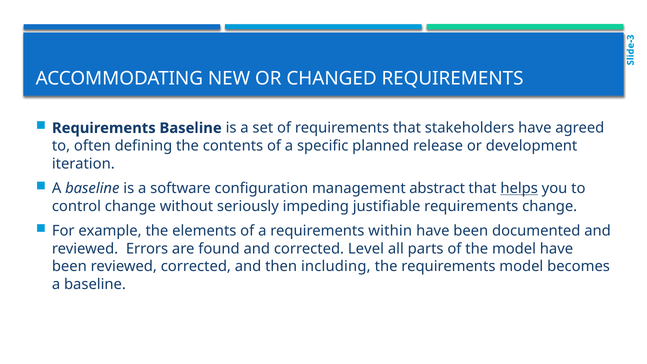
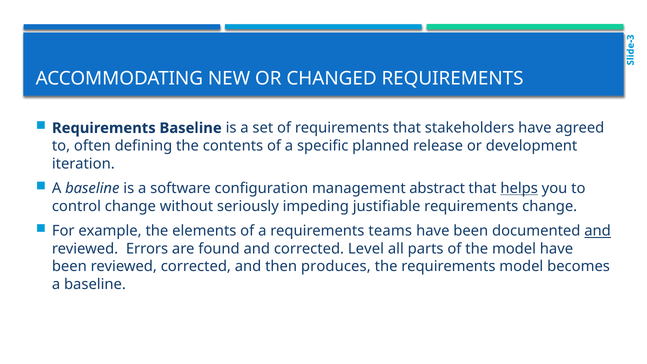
within: within -> teams (390, 231)
and underline: none -> present (598, 231)
including: including -> produces (336, 266)
